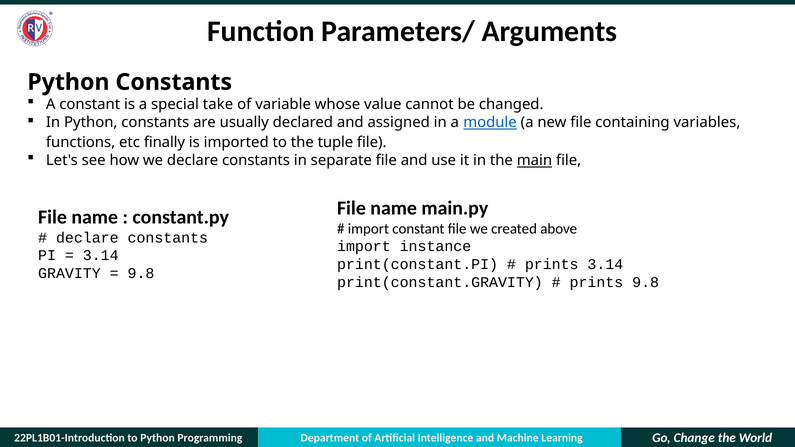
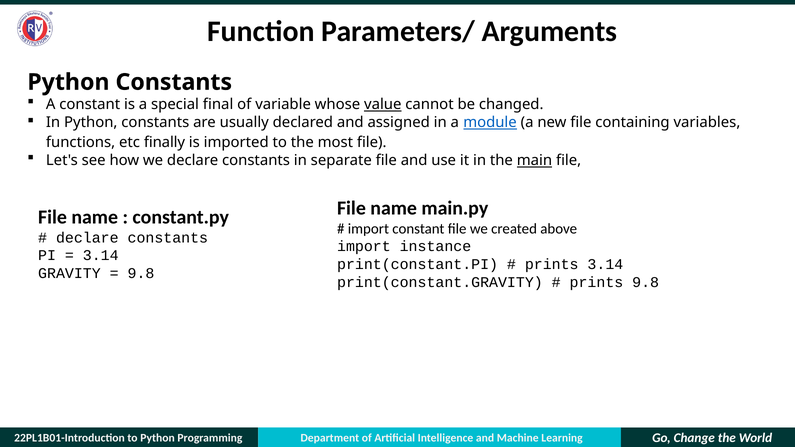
take: take -> final (218, 104)
value underline: none -> present (383, 104)
tuple: tuple -> most (335, 143)
